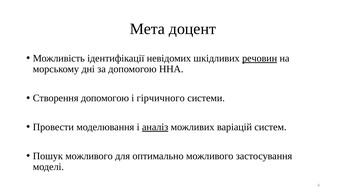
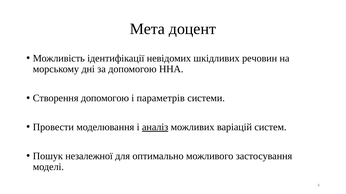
речовин underline: present -> none (260, 58)
гірчичного: гірчичного -> параметрів (161, 98)
Пошук можливого: можливого -> незалежної (89, 156)
